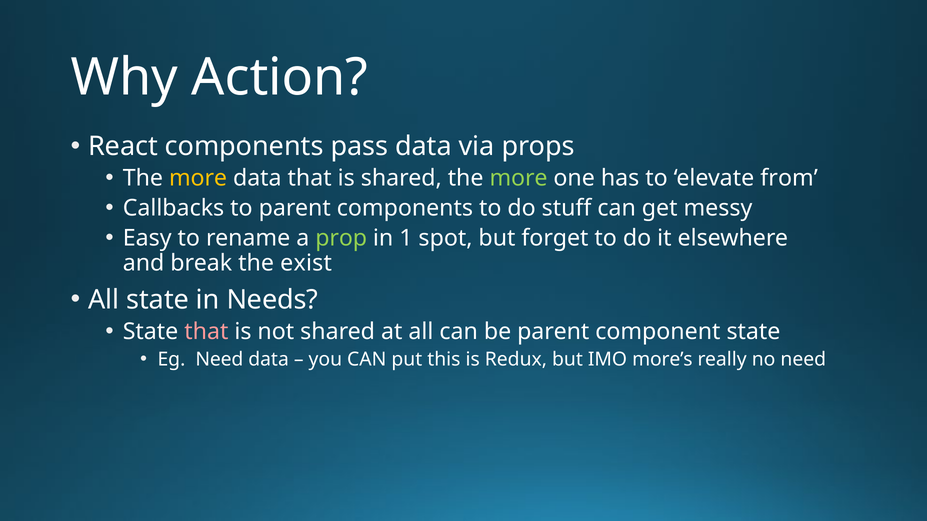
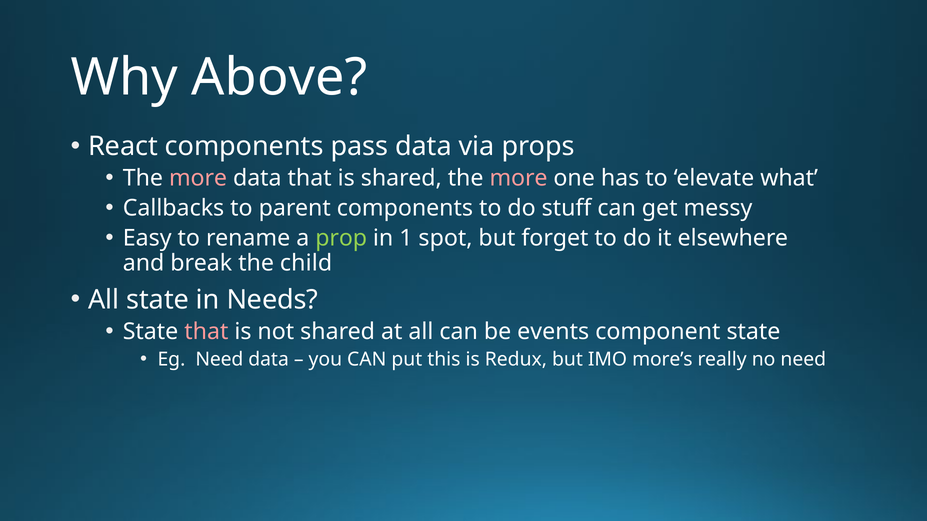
Action: Action -> Above (279, 78)
more colour: yellow -> pink (198, 178)
more colour: light green -> pink (519, 178)
from: from -> what (789, 178)
exist: exist -> child (306, 263)
be parent: parent -> events (553, 332)
